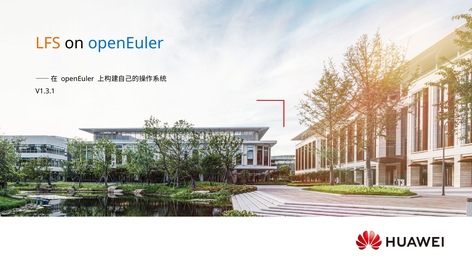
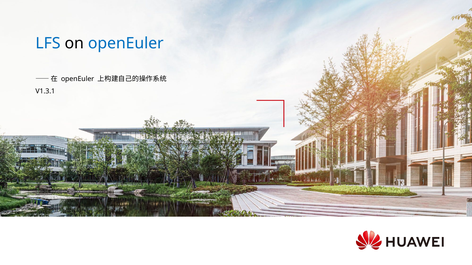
LFS colour: orange -> blue (48, 44)
